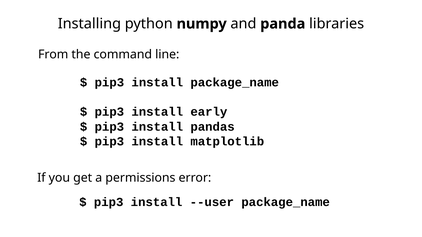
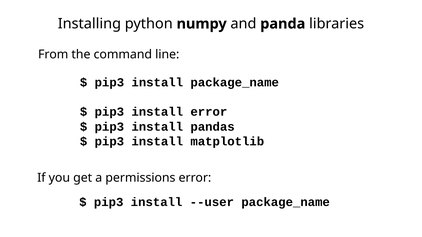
install early: early -> error (209, 112)
